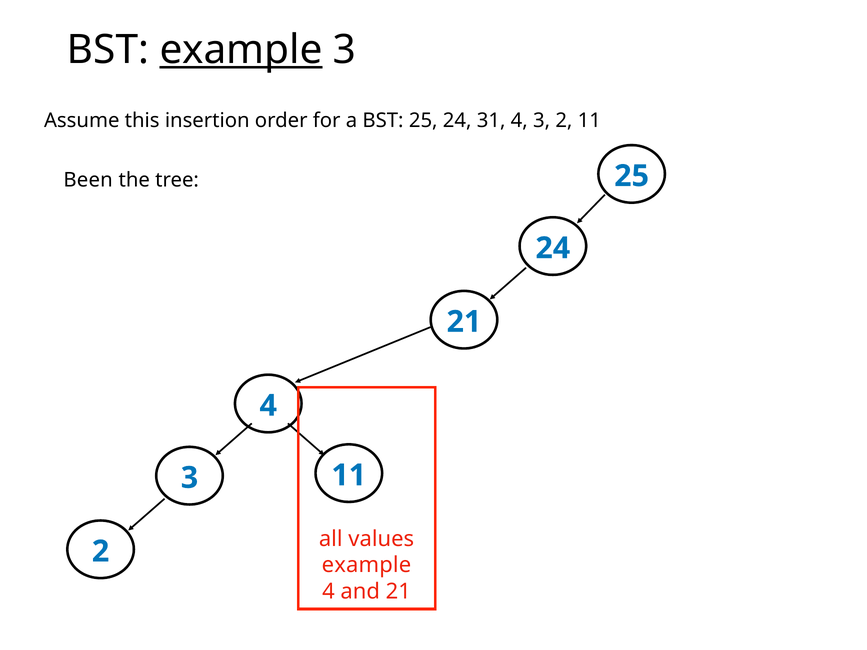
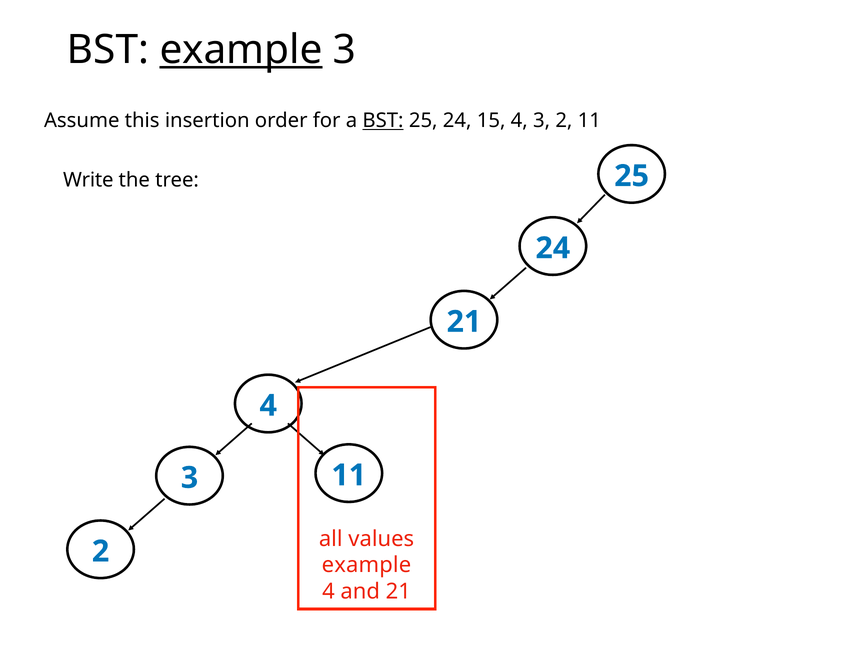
BST underline: none -> present (383, 121)
31: 31 -> 15 (491, 121)
Been: Been -> Write (88, 180)
